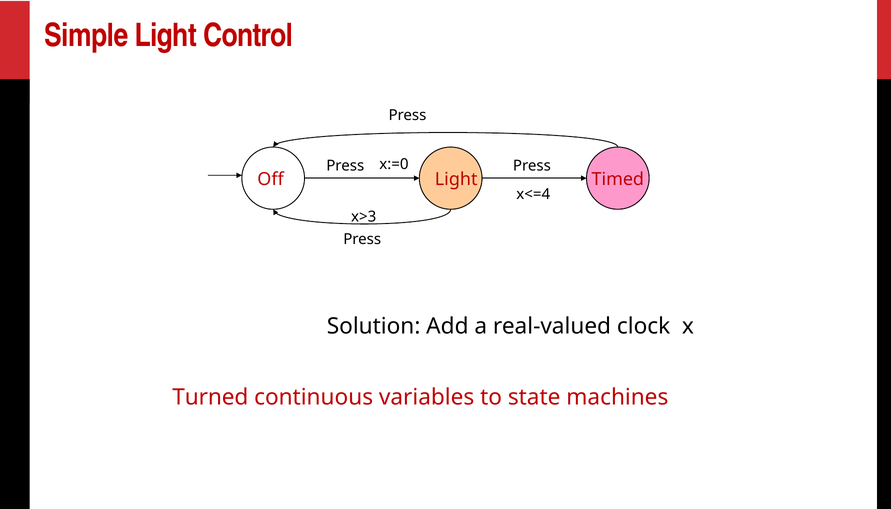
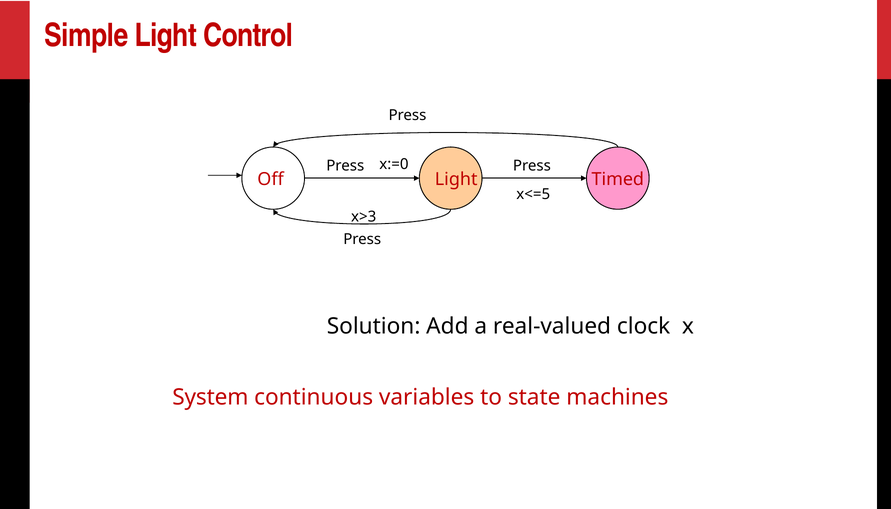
x<=4: x<=4 -> x<=5 (533, 194)
Turned: Turned -> System (210, 397)
